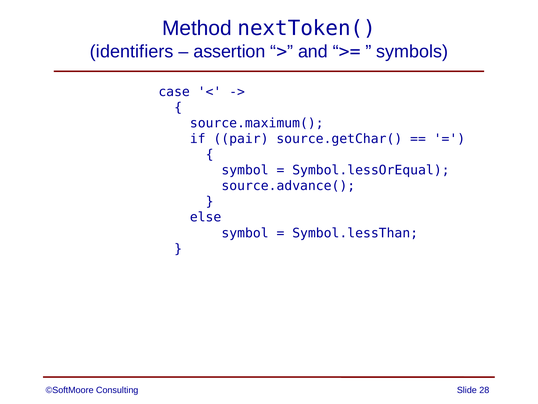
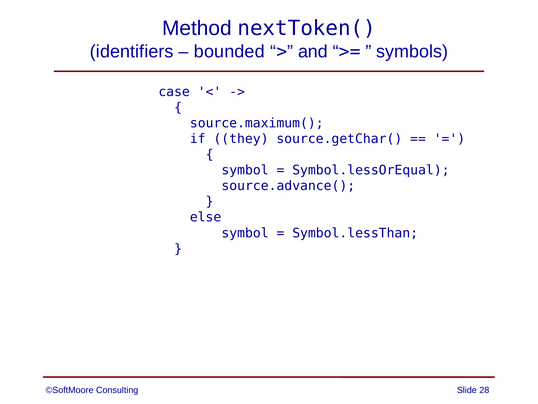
assertion: assertion -> bounded (229, 52)
pair: pair -> they (241, 139)
